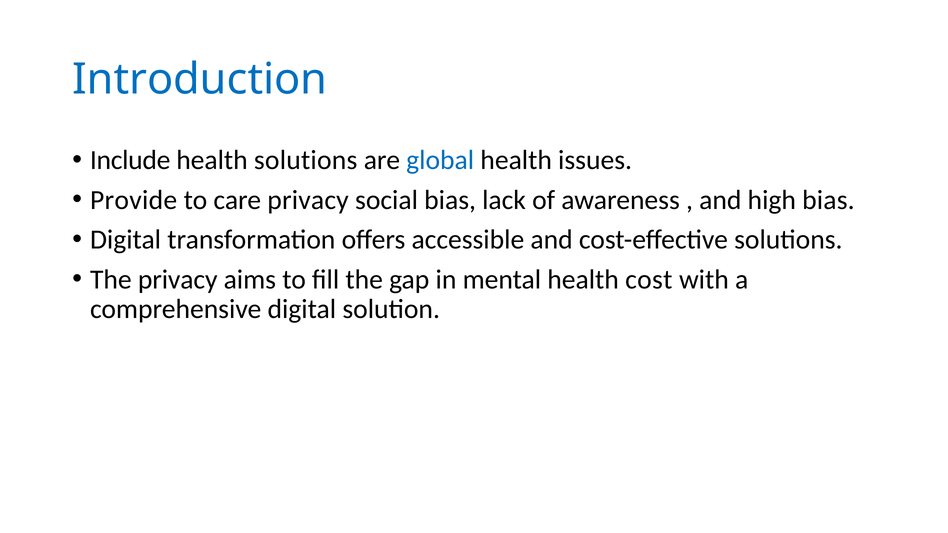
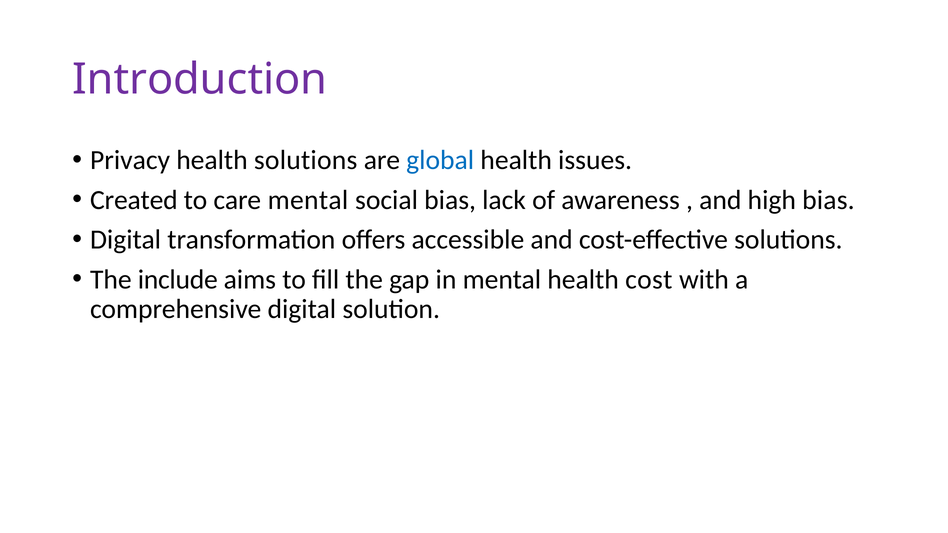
Introduction colour: blue -> purple (200, 80)
Include: Include -> Privacy (130, 160)
Provide: Provide -> Created (134, 200)
care privacy: privacy -> mental (308, 200)
The privacy: privacy -> include (178, 280)
